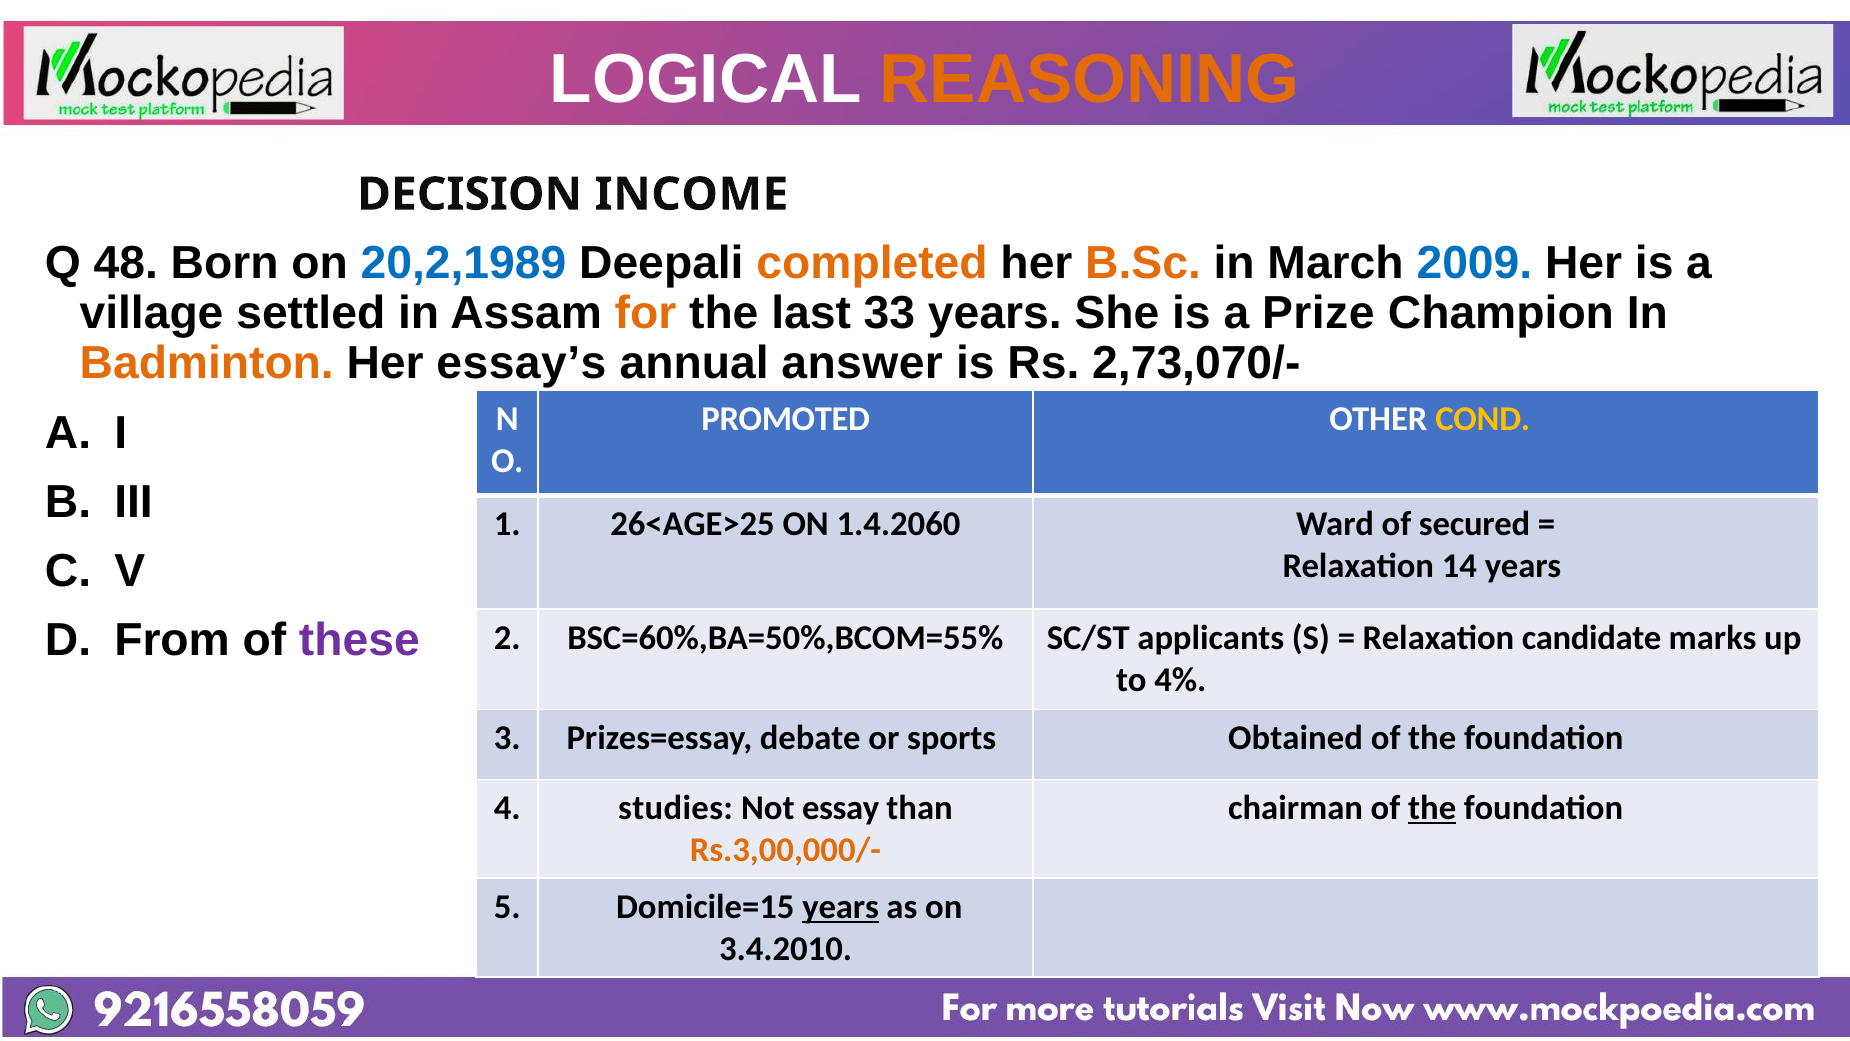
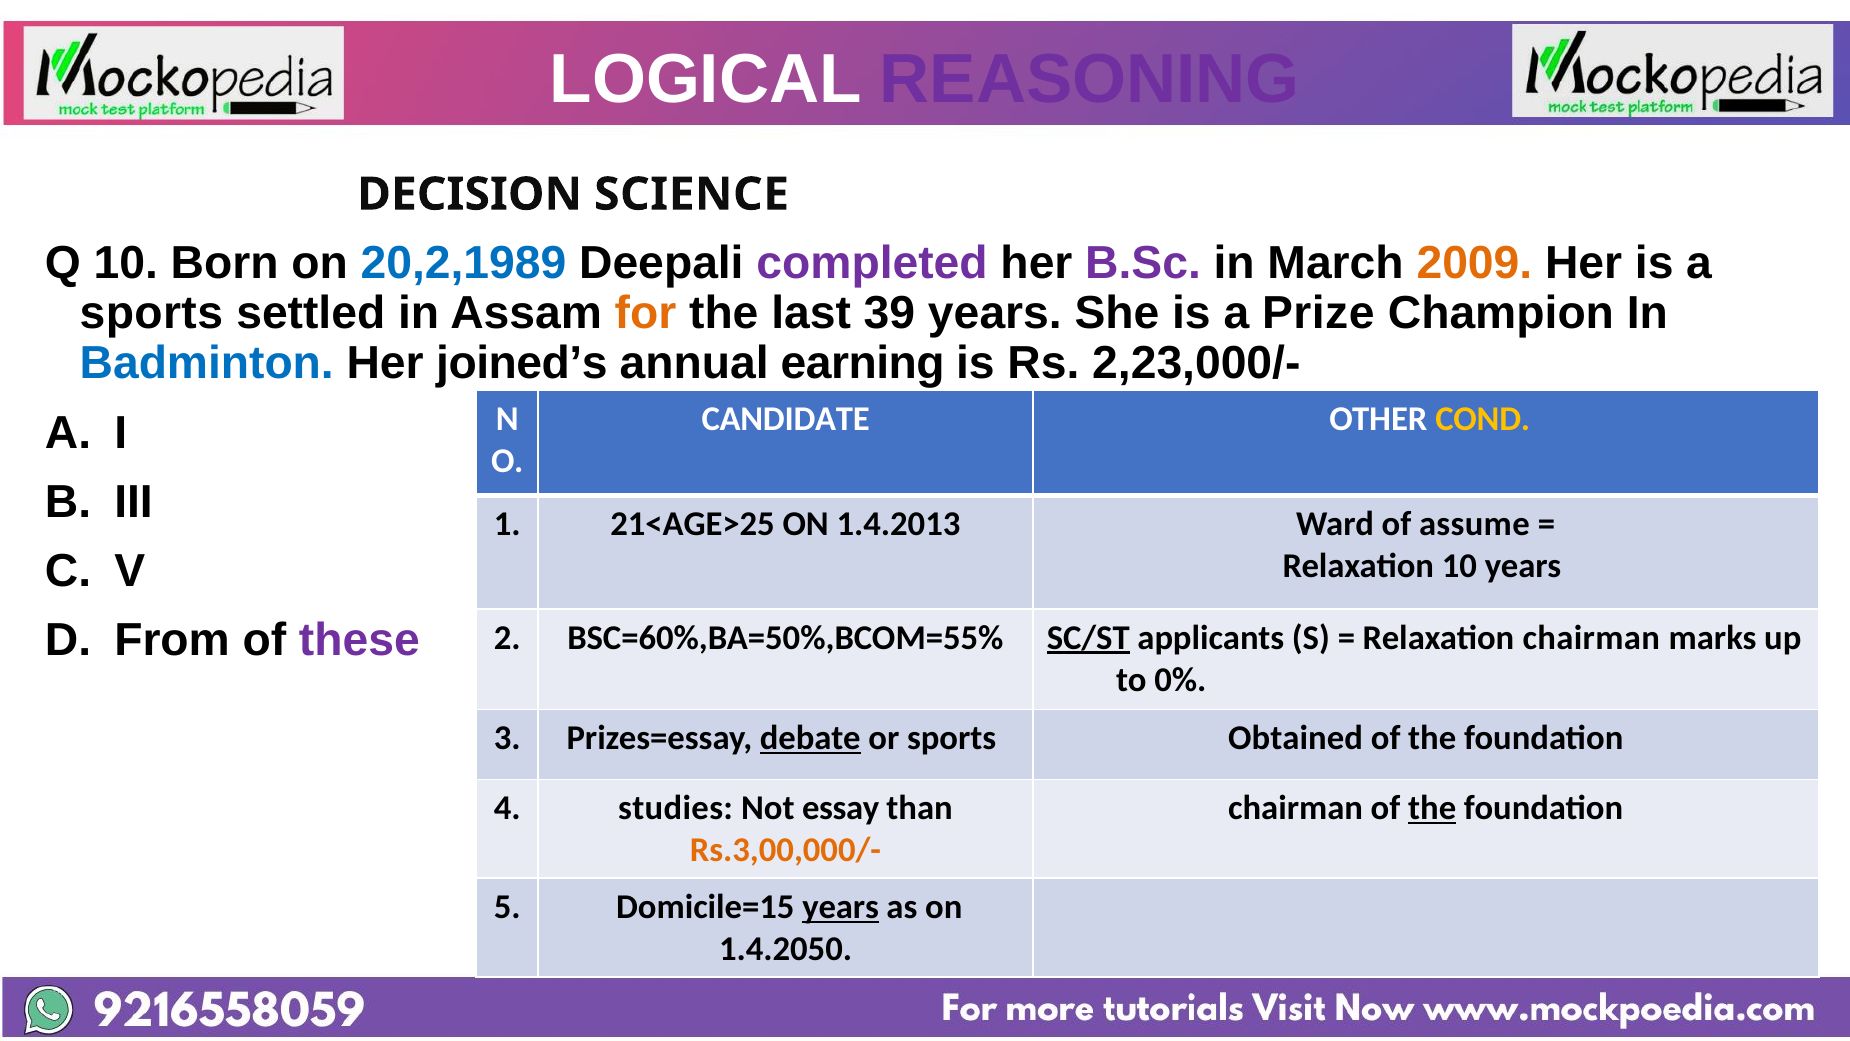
REASONING colour: orange -> purple (1090, 79)
INCOME: INCOME -> SCIENCE (692, 194)
Q 48: 48 -> 10 (126, 264)
completed colour: orange -> purple (872, 264)
B.Sc colour: orange -> purple (1143, 264)
2009 colour: blue -> orange (1474, 264)
village: village -> sports (151, 313)
33: 33 -> 39 (889, 313)
Badminton colour: orange -> blue (207, 363)
essay’s: essay’s -> joined’s (522, 363)
answer: answer -> earning (863, 363)
2,73,070/-: 2,73,070/- -> 2,23,000/- (1196, 363)
PROMOTED: PROMOTED -> CANDIDATE (786, 418)
26<AGE>25: 26<AGE>25 -> 21<AGE>25 (693, 524)
1.4.2060: 1.4.2060 -> 1.4.2013 (898, 524)
secured: secured -> assume (1474, 524)
Relaxation 14: 14 -> 10 (1459, 566)
SC/ST underline: none -> present (1088, 637)
Relaxation candidate: candidate -> chairman (1591, 637)
4%: 4% -> 0% (1180, 680)
debate underline: none -> present (810, 738)
3.4.2010: 3.4.2010 -> 1.4.2050 (786, 949)
